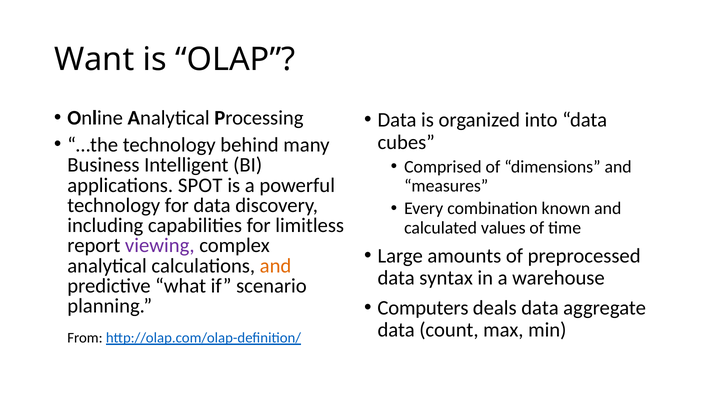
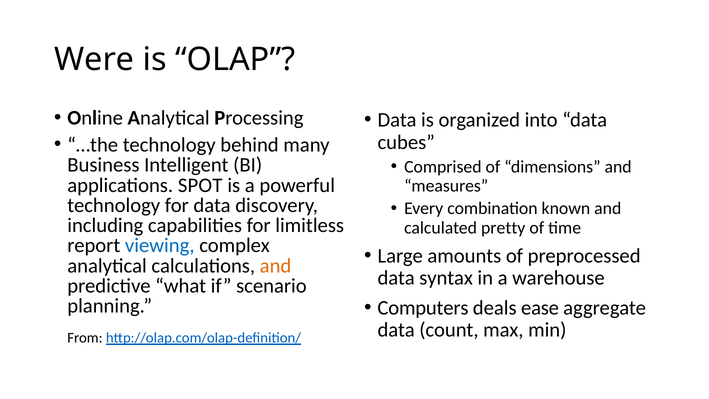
Want: Want -> Were (94, 60)
values: values -> pretty (503, 228)
viewing colour: purple -> blue (160, 245)
deals data: data -> ease (540, 308)
